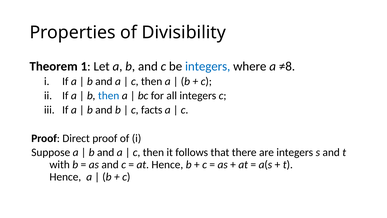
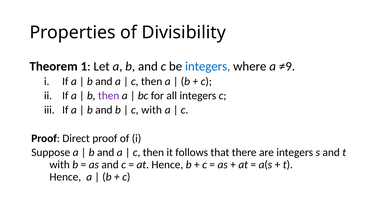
≠8: ≠8 -> ≠9 (287, 66)
then colour: blue -> purple (109, 96)
c facts: facts -> with (152, 110)
